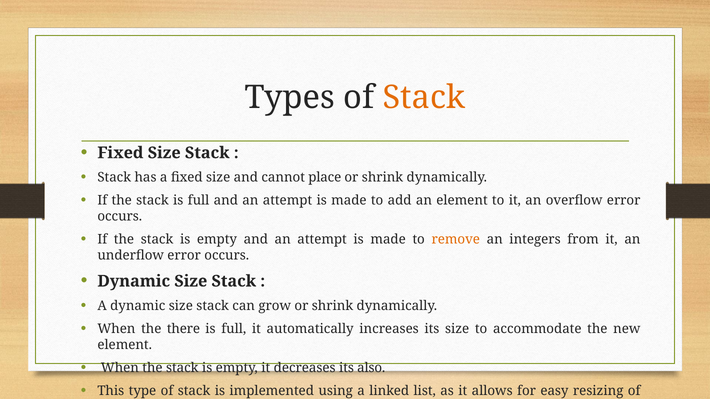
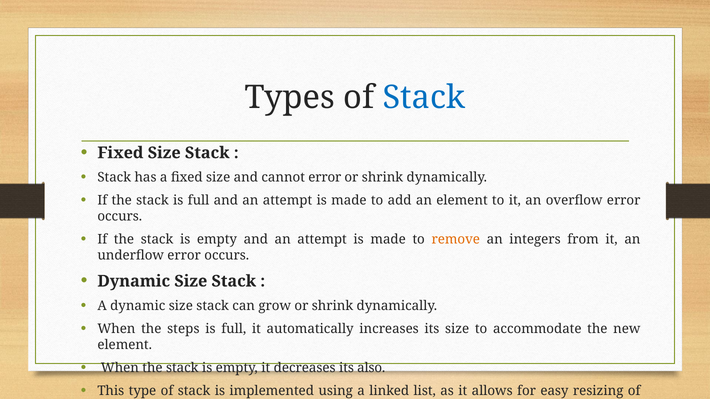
Stack colour: orange -> blue (424, 97)
cannot place: place -> error (325, 178)
there: there -> steps (183, 329)
